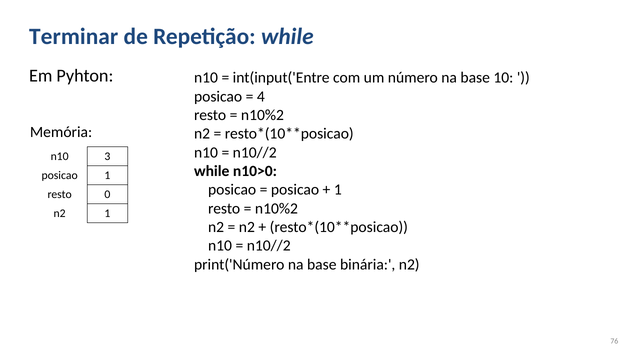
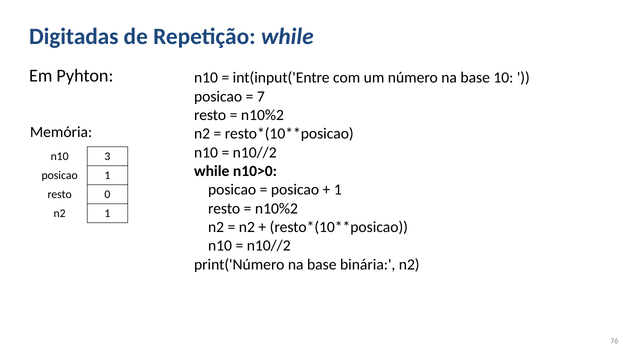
Terminar: Terminar -> Digitadas (74, 37)
4: 4 -> 7 (261, 97)
